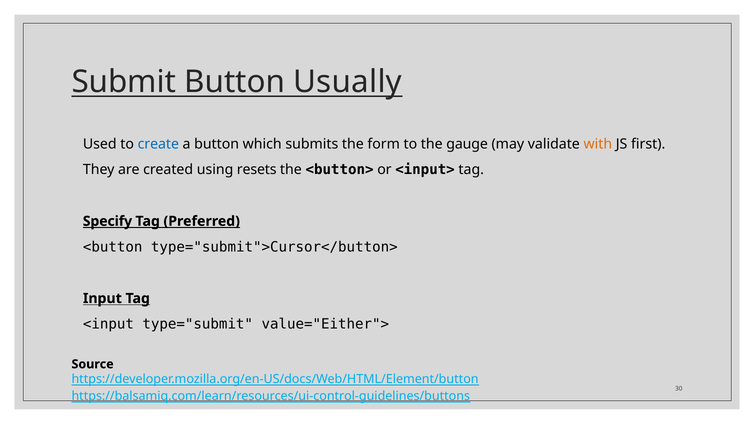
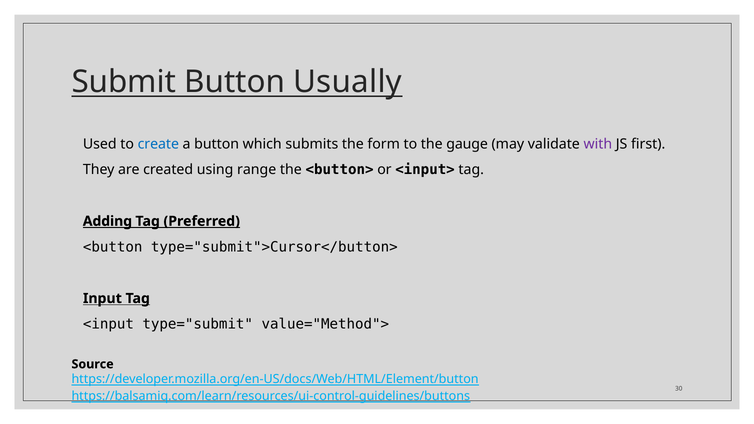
with colour: orange -> purple (598, 144)
resets: resets -> range (257, 170)
Specify: Specify -> Adding (107, 221)
value="Either">: value="Either"> -> value="Method"> (325, 324)
